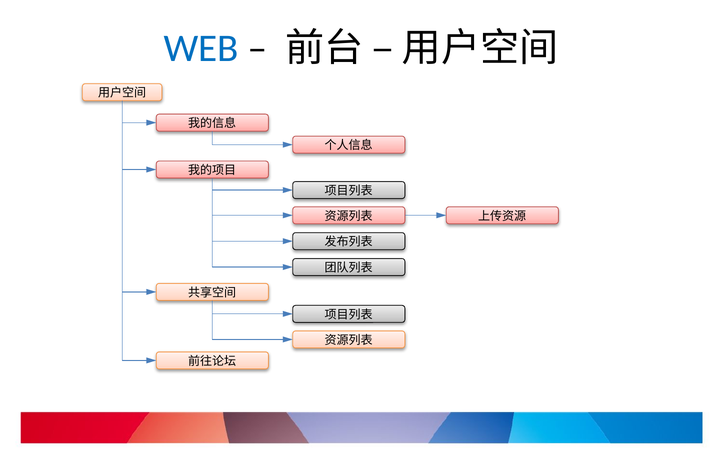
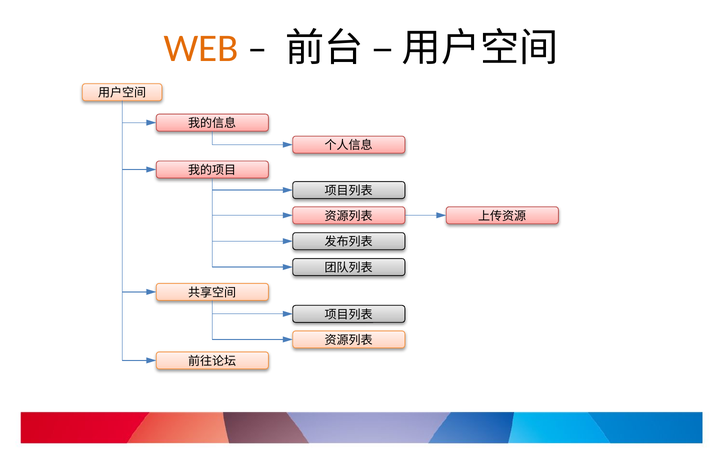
WEB colour: blue -> orange (201, 48)
